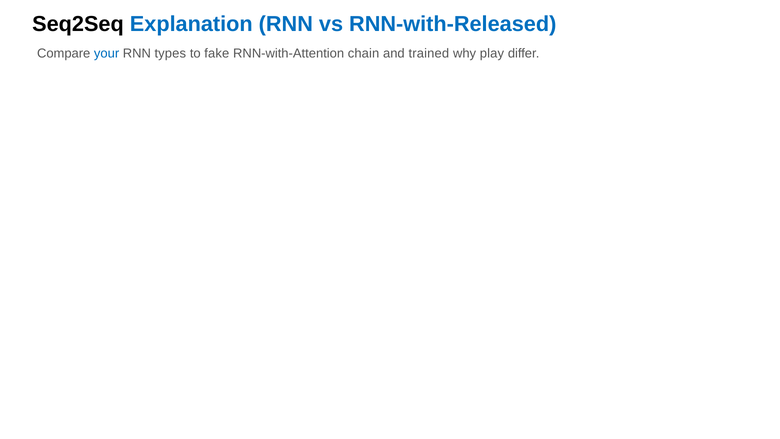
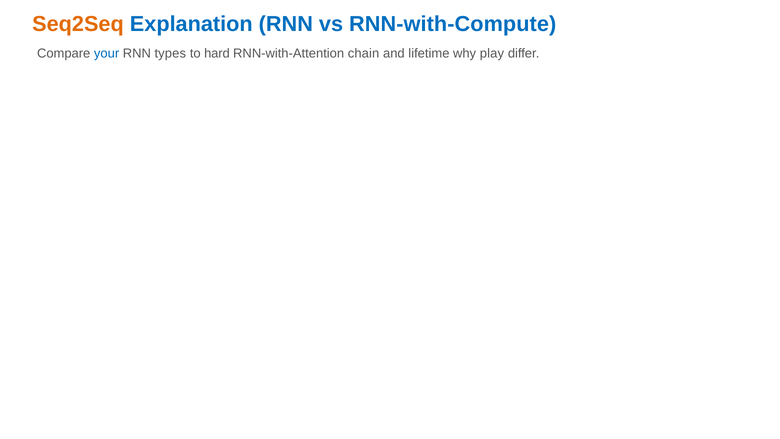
Seq2Seq colour: black -> orange (78, 24)
RNN-with-Released: RNN-with-Released -> RNN-with-Compute (453, 24)
fake: fake -> hard (217, 54)
trained: trained -> lifetime (429, 54)
